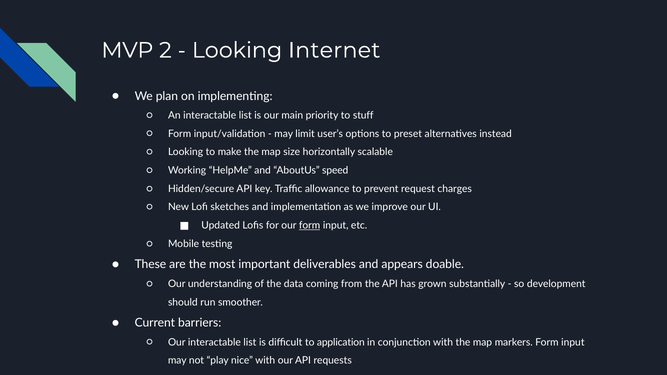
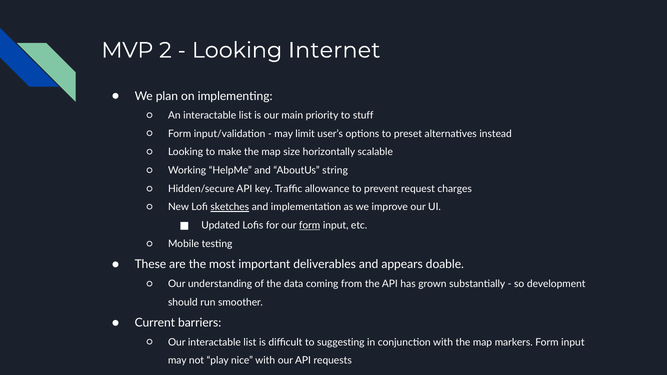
speed: speed -> string (335, 171)
sketches underline: none -> present (230, 207)
application: application -> suggesting (341, 342)
